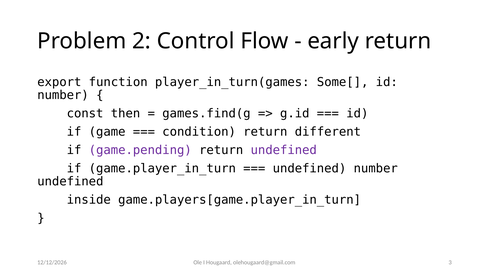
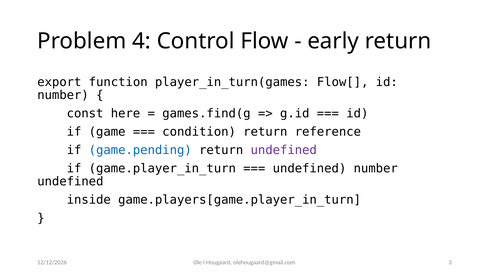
2: 2 -> 4 (142, 41)
Some[: Some[ -> Flow[ (343, 82)
then: then -> here (126, 114)
different: different -> reference (328, 132)
game.pending colour: purple -> blue (140, 150)
